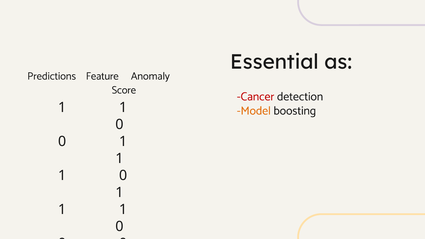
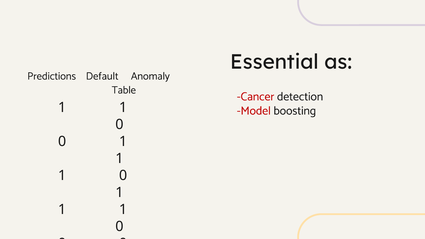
Feature: Feature -> Default (102, 76)
Score: Score -> Table (124, 90)
Model colour: orange -> red (254, 111)
